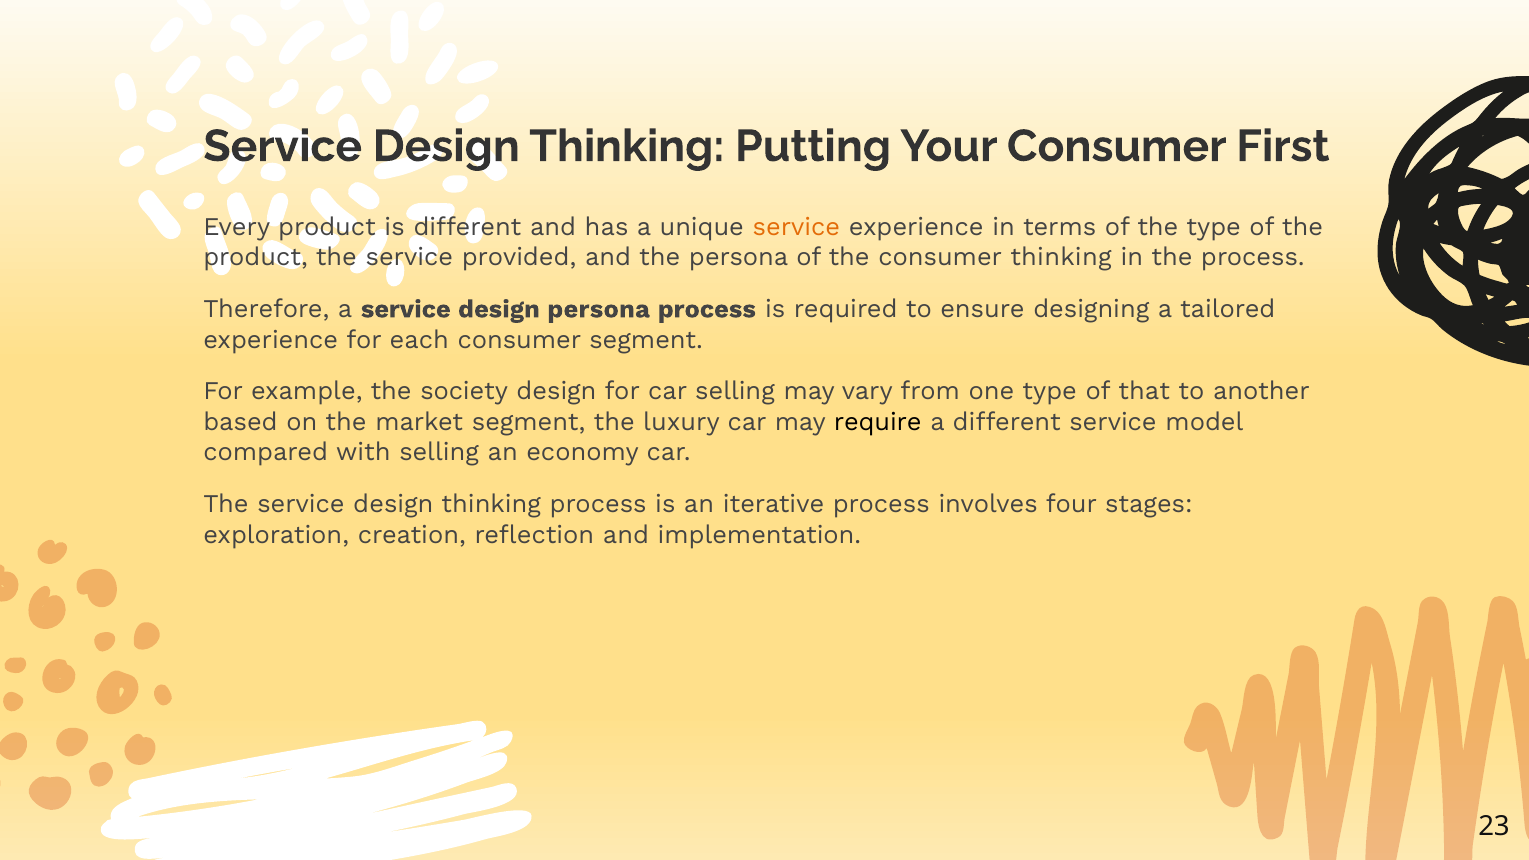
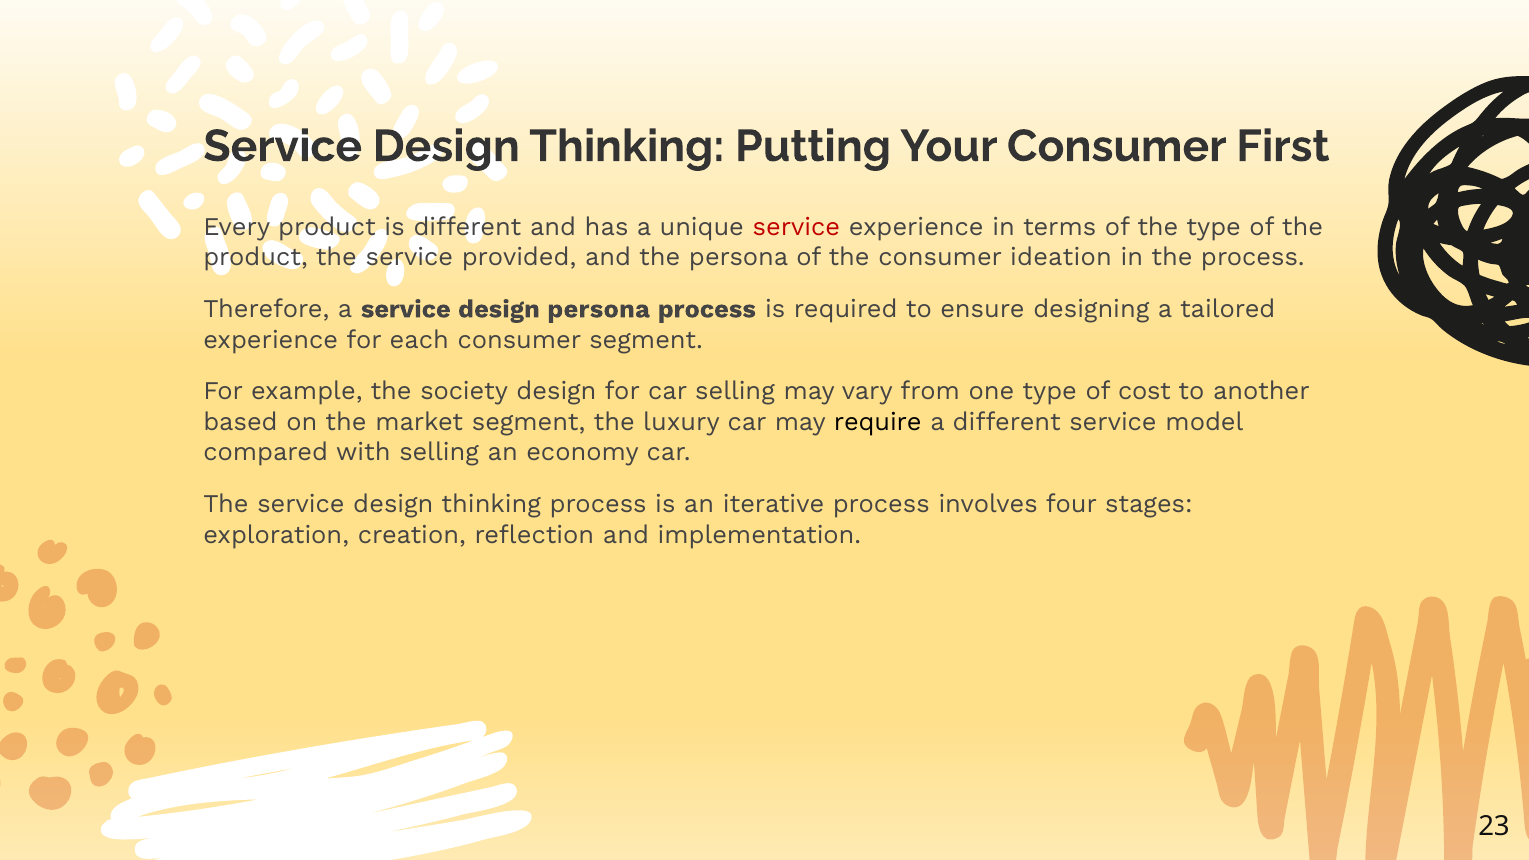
service colour: orange -> red (796, 227)
consumer thinking: thinking -> ideation (1061, 257)
that: that -> cost (1144, 391)
